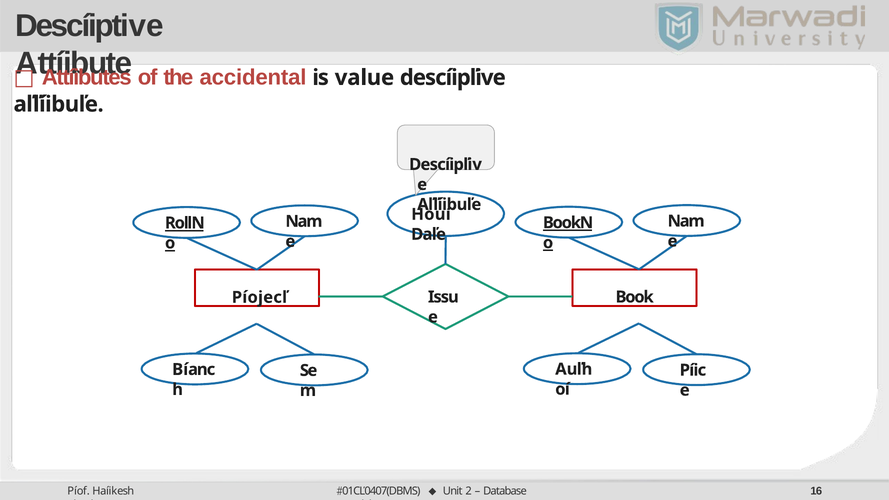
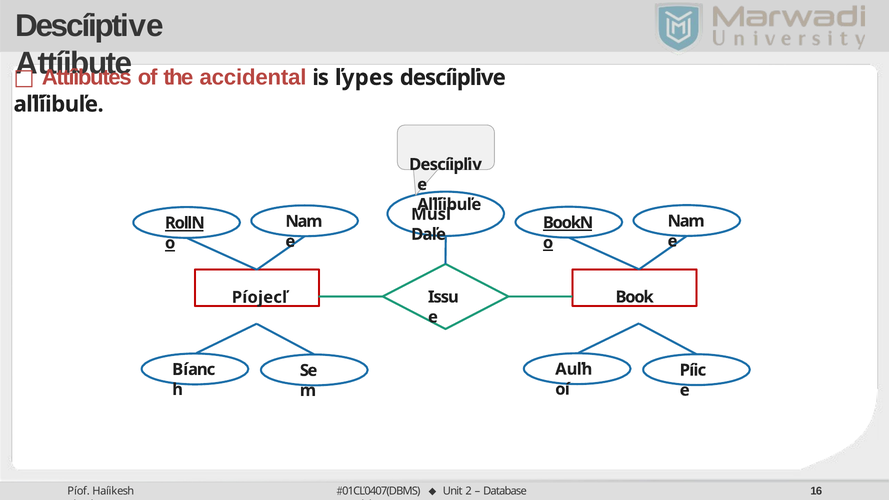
value: value -> ľypes (364, 78)
Houí: Houí -> Musľ (431, 214)
